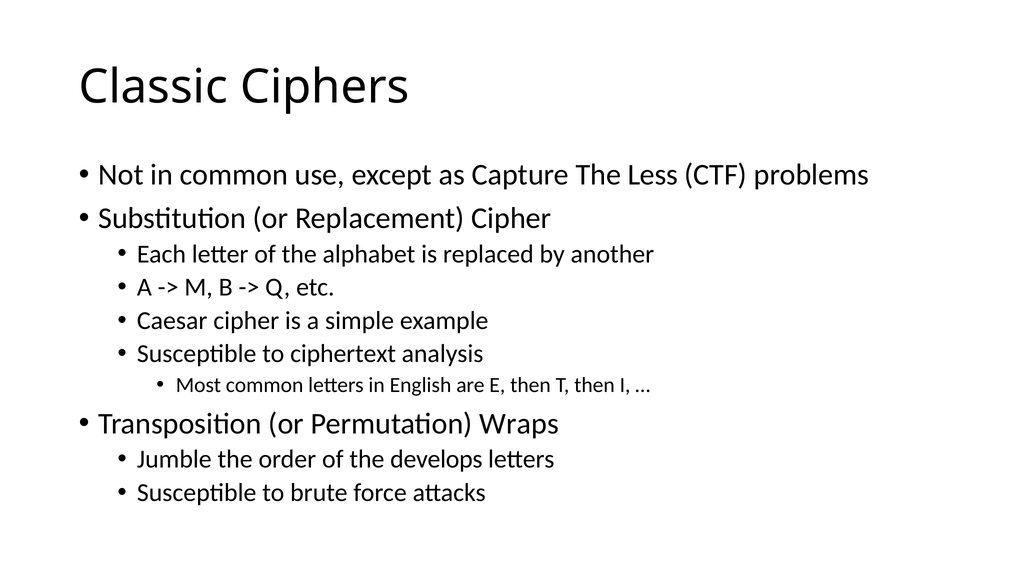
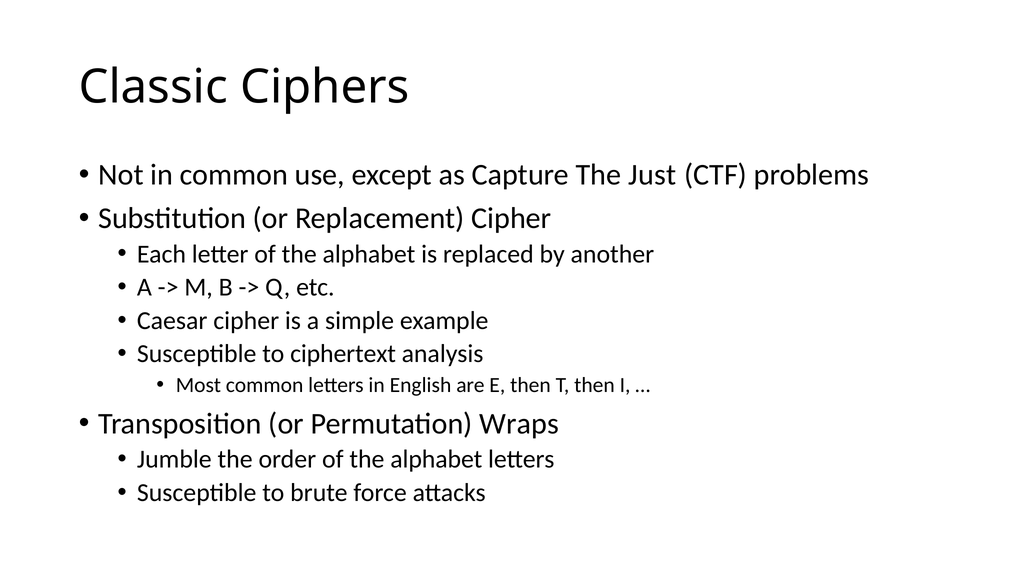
Less: Less -> Just (652, 175)
order of the develops: develops -> alphabet (436, 459)
